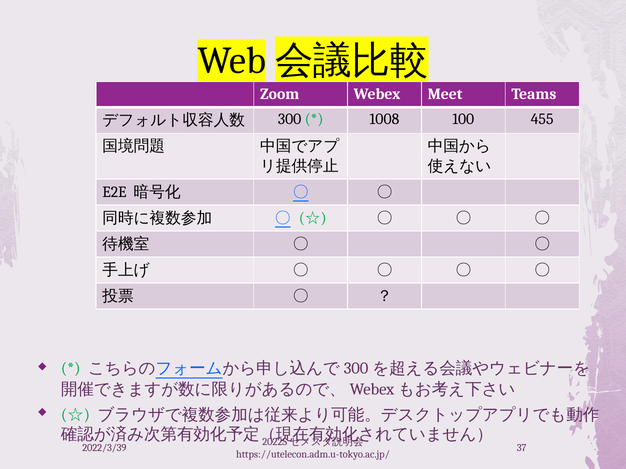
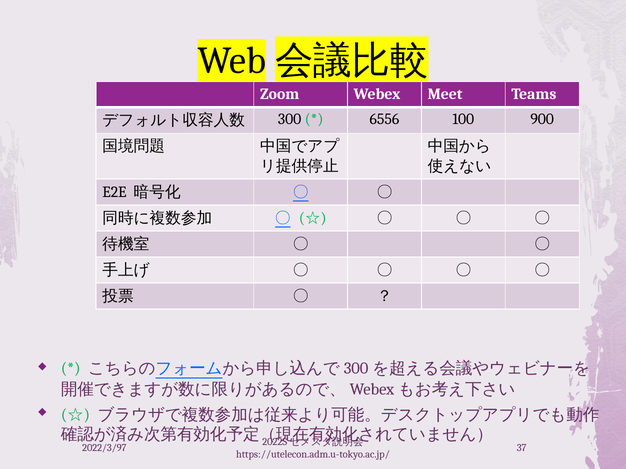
1008: 1008 -> 6556 (384, 119)
455: 455 -> 900 (542, 119)
2022/3/39: 2022/3/39 -> 2022/3/97 (104, 448)
